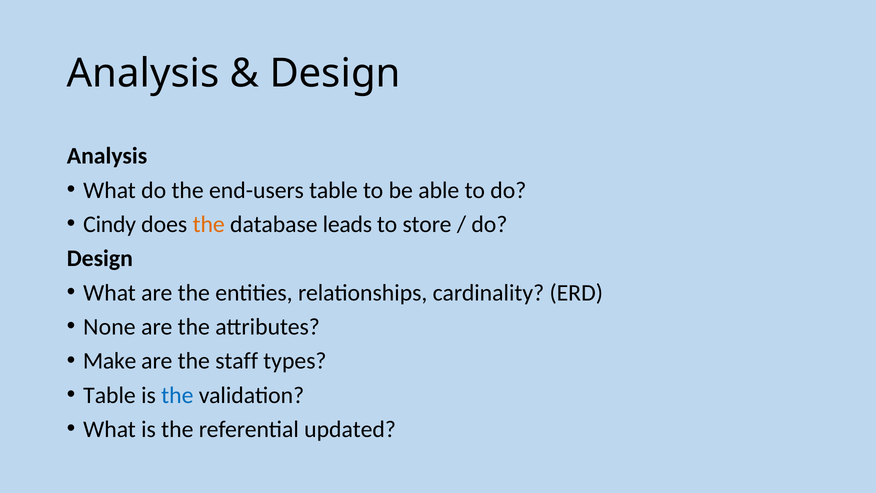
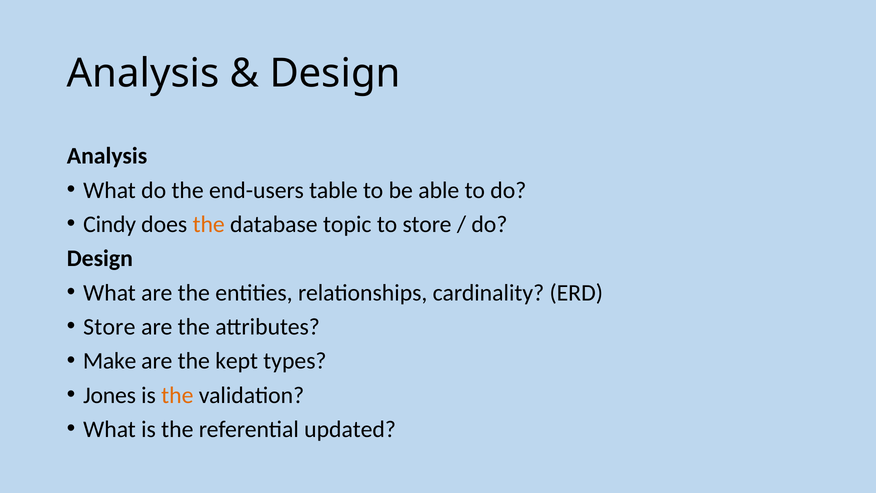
leads: leads -> topic (347, 224)
None: None -> Store (109, 327)
staff: staff -> kept (237, 361)
Table: Table -> Jones (110, 395)
the colour: blue -> orange (177, 395)
